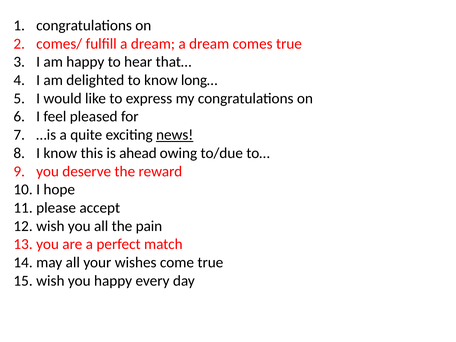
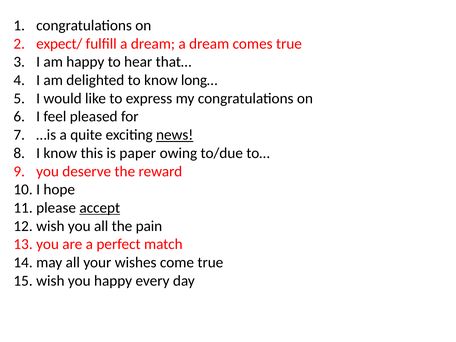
comes/: comes/ -> expect/ (59, 44)
ahead: ahead -> paper (138, 153)
accept underline: none -> present (100, 208)
